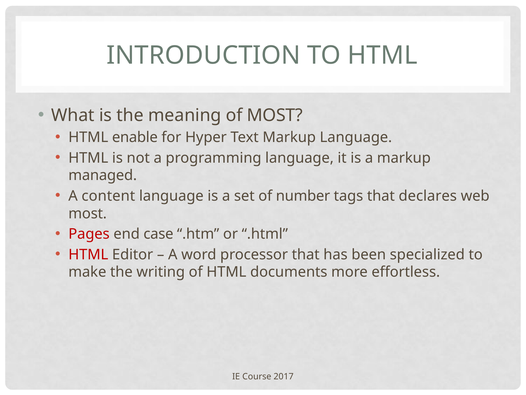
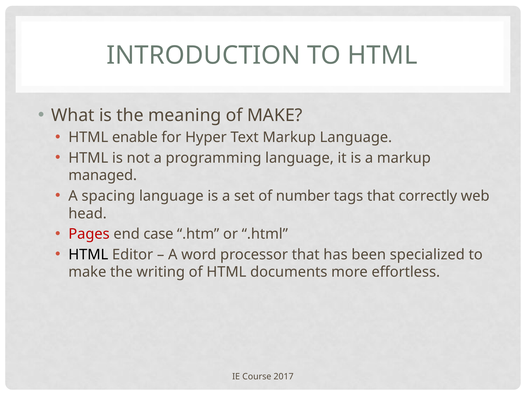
of MOST: MOST -> MAKE (275, 115)
content: content -> spacing (108, 196)
declares: declares -> correctly (428, 196)
most: most -> head (88, 213)
HTML colour: red -> black (88, 254)
